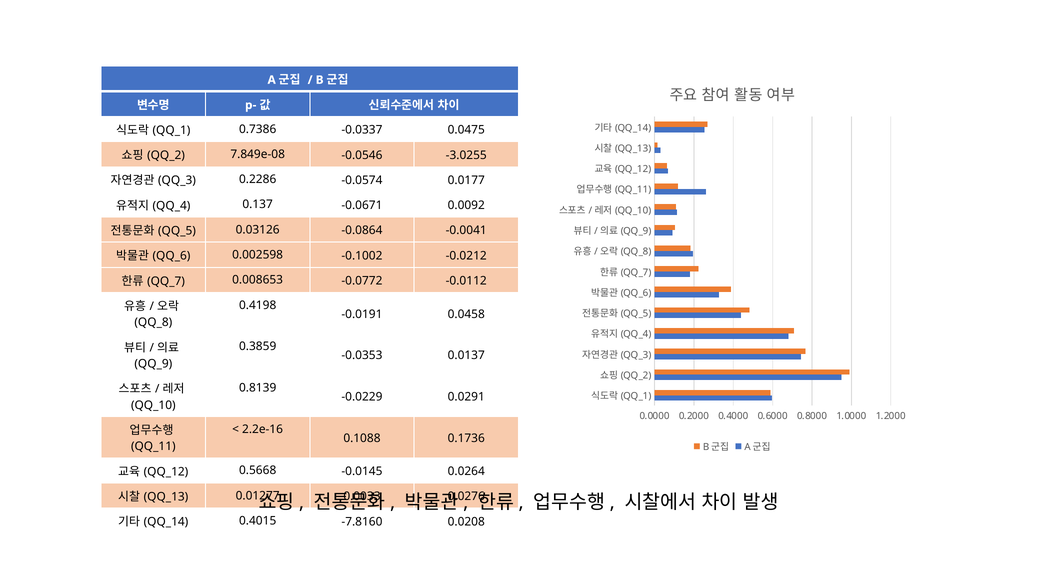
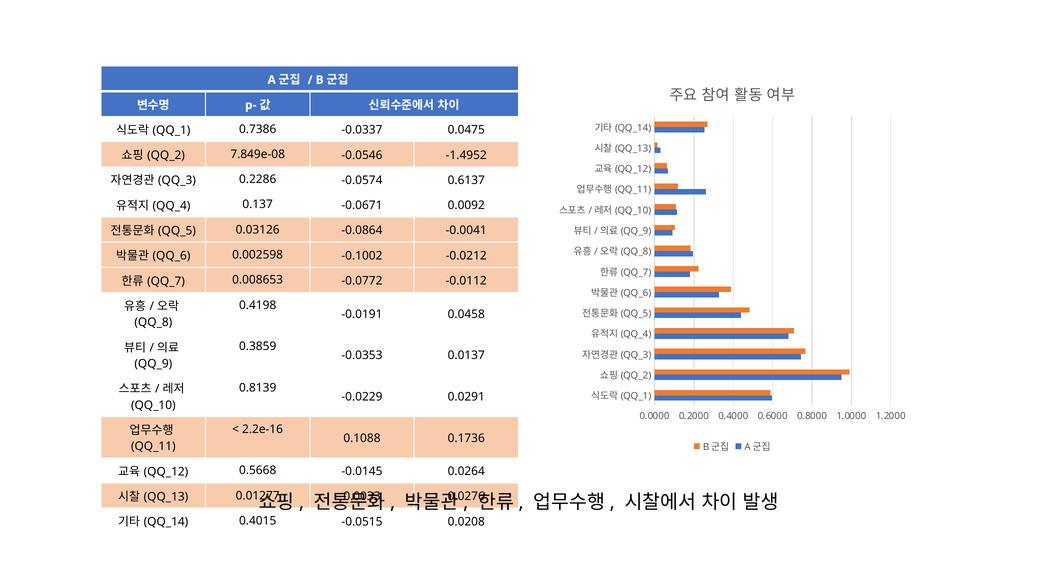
-3.0255: -3.0255 -> -1.4952 (466, 155)
0.0177: 0.0177 -> 0.6137 (466, 180)
-7.8160: -7.8160 -> -0.0515 (362, 522)
